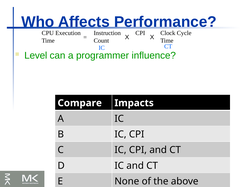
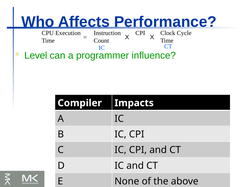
Compare: Compare -> Compiler (80, 103)
